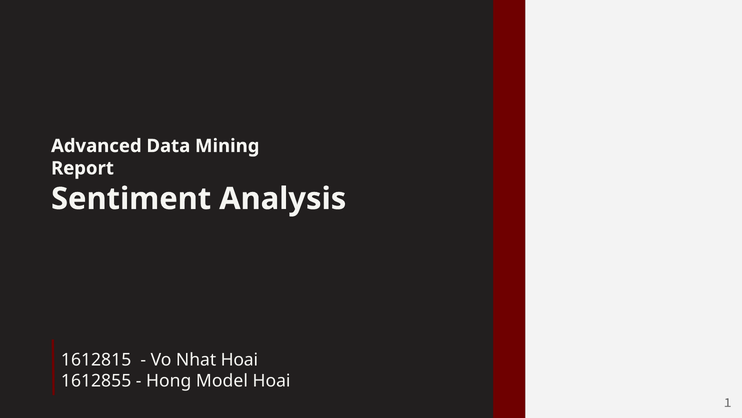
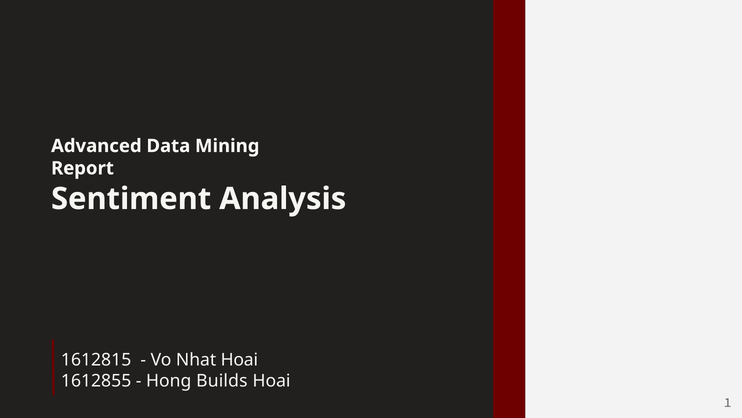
Model: Model -> Builds (222, 381)
